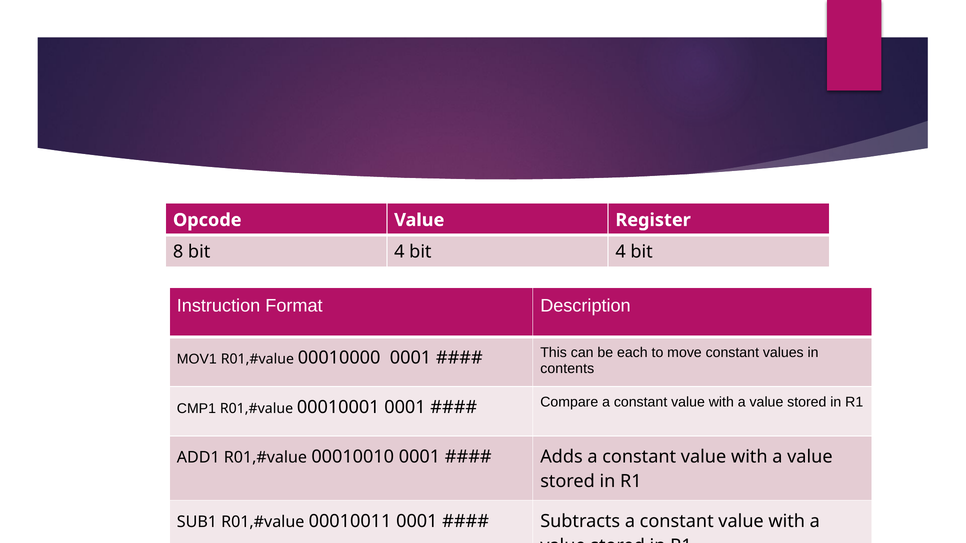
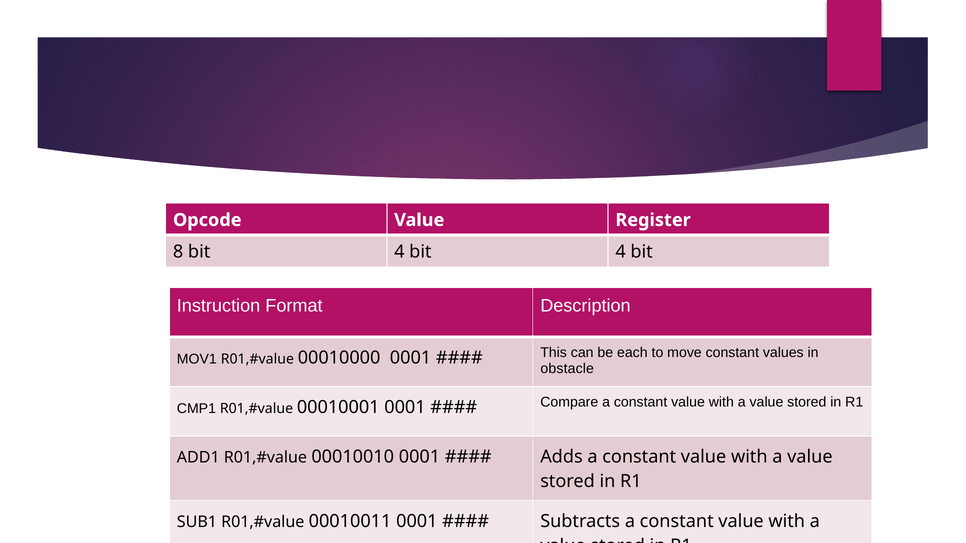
contents: contents -> obstacle (567, 369)
